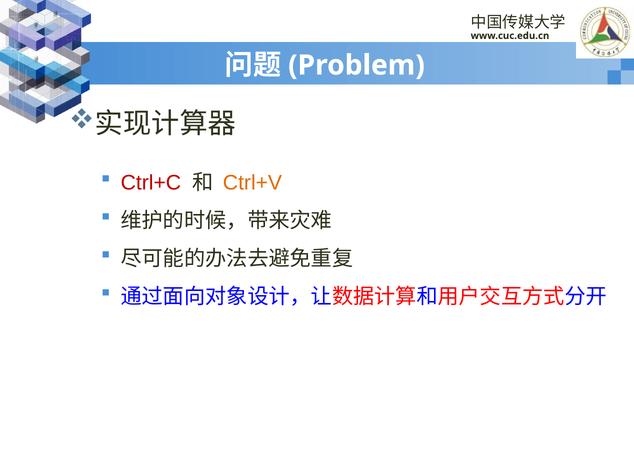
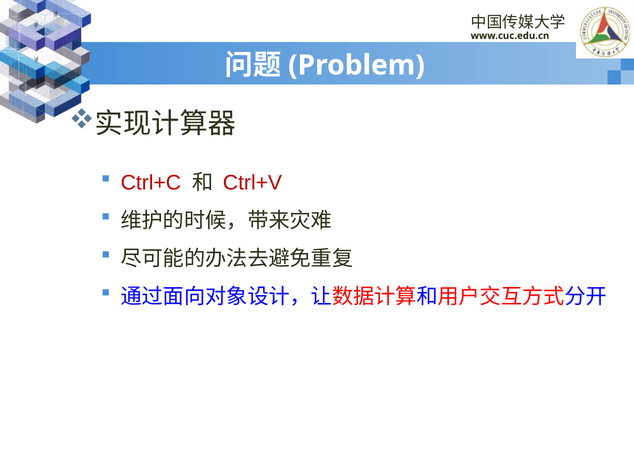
Ctrl+V colour: orange -> red (252, 183)
